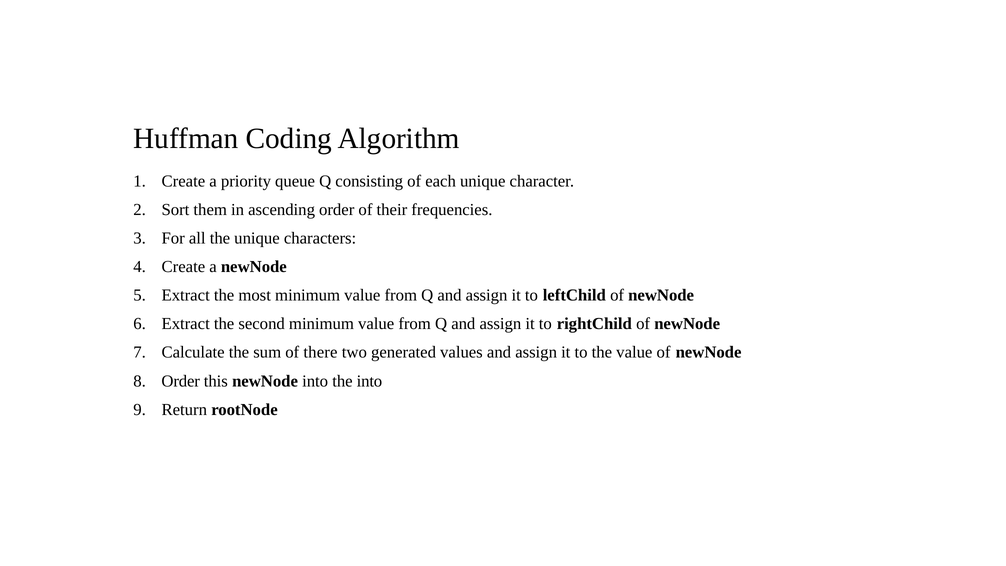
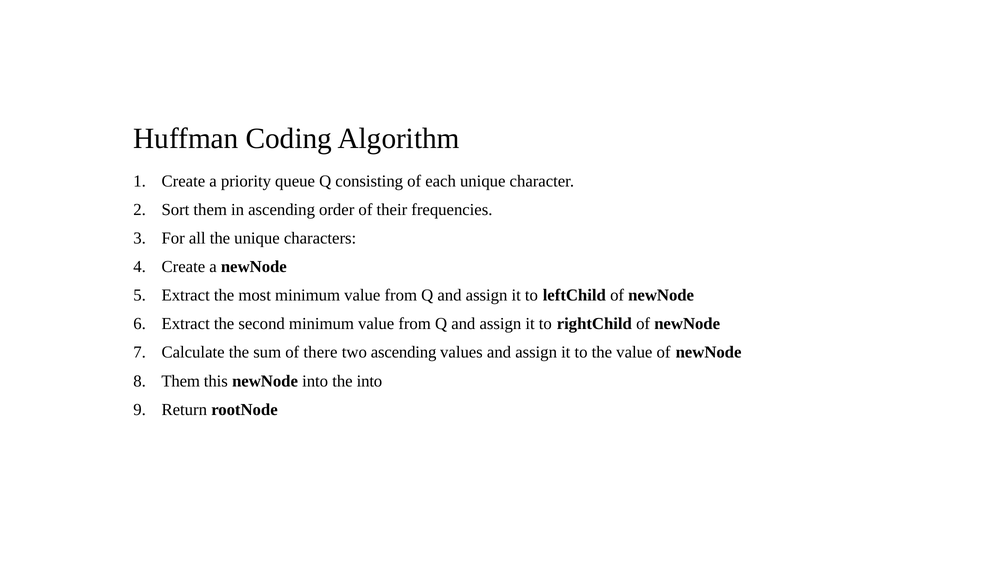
two generated: generated -> ascending (404, 352)
Order: Order -> Them (181, 381)
